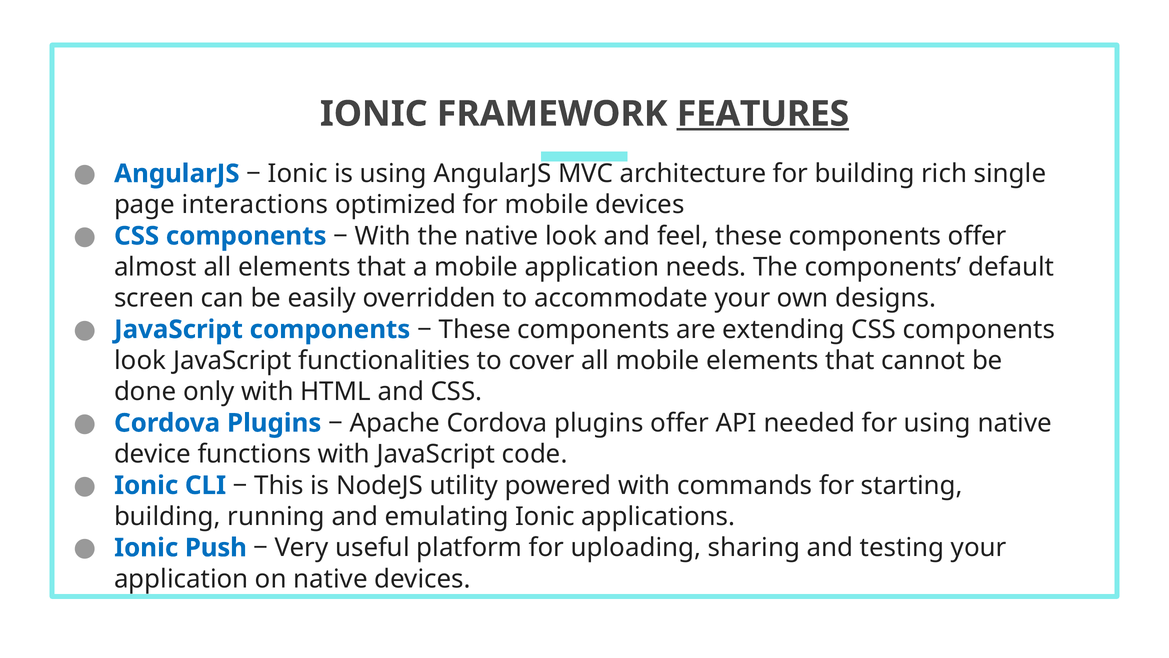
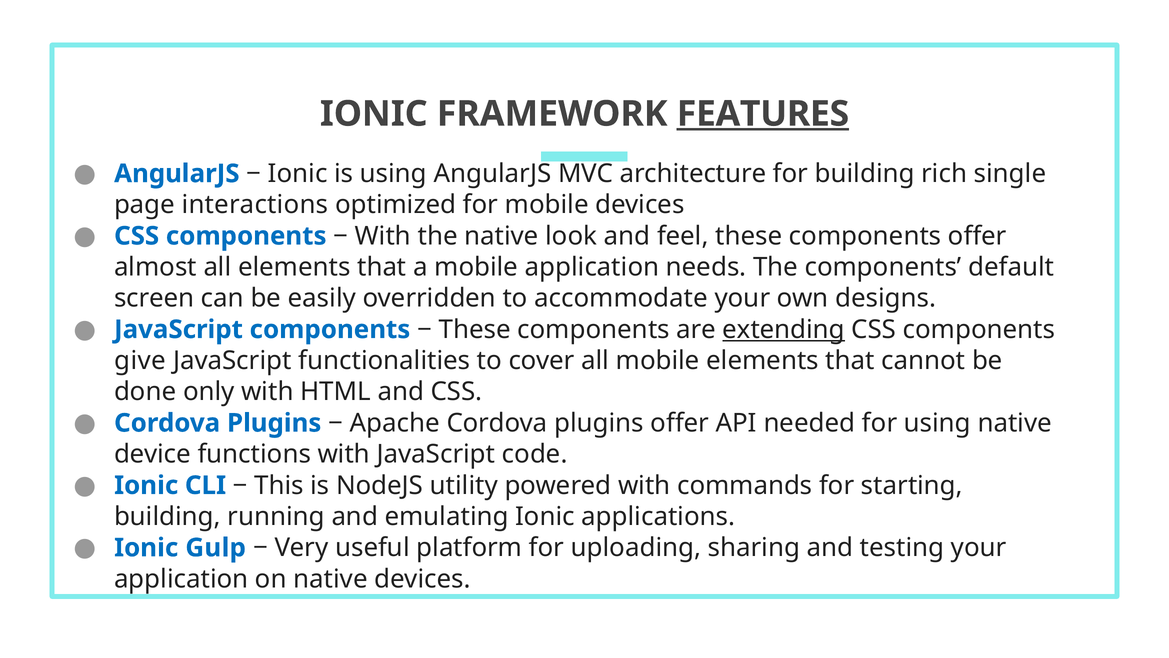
extending underline: none -> present (784, 329)
look: look -> give (140, 360)
Push: Push -> Gulp (216, 547)
